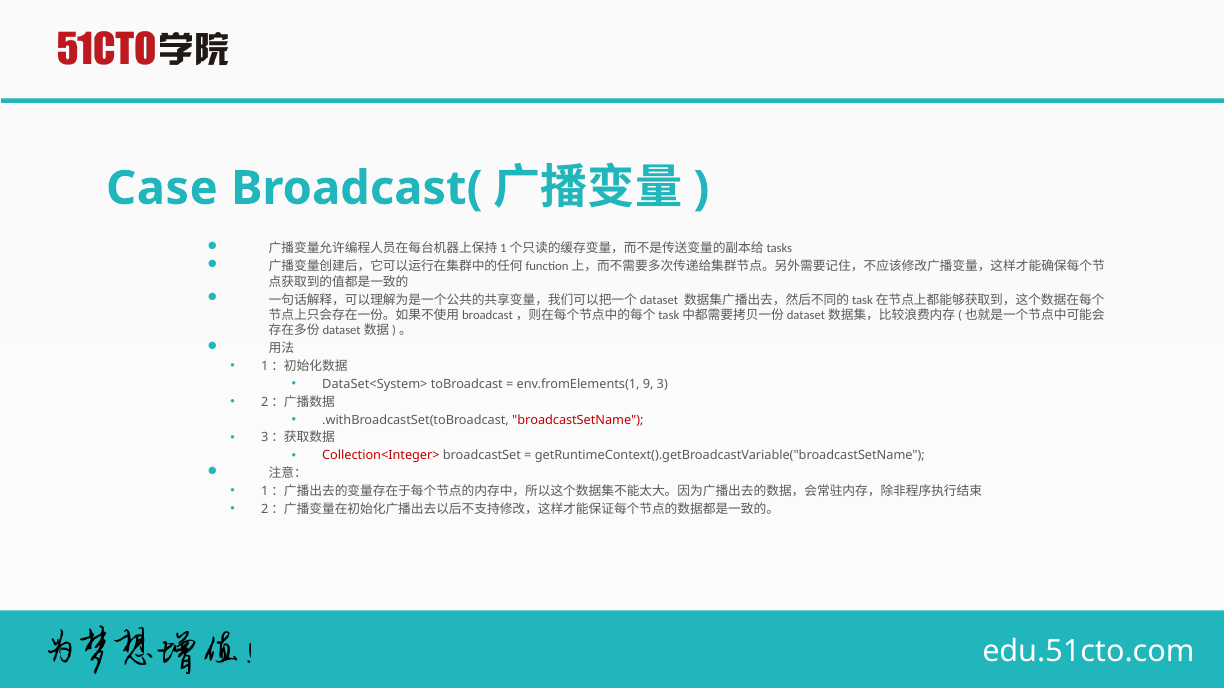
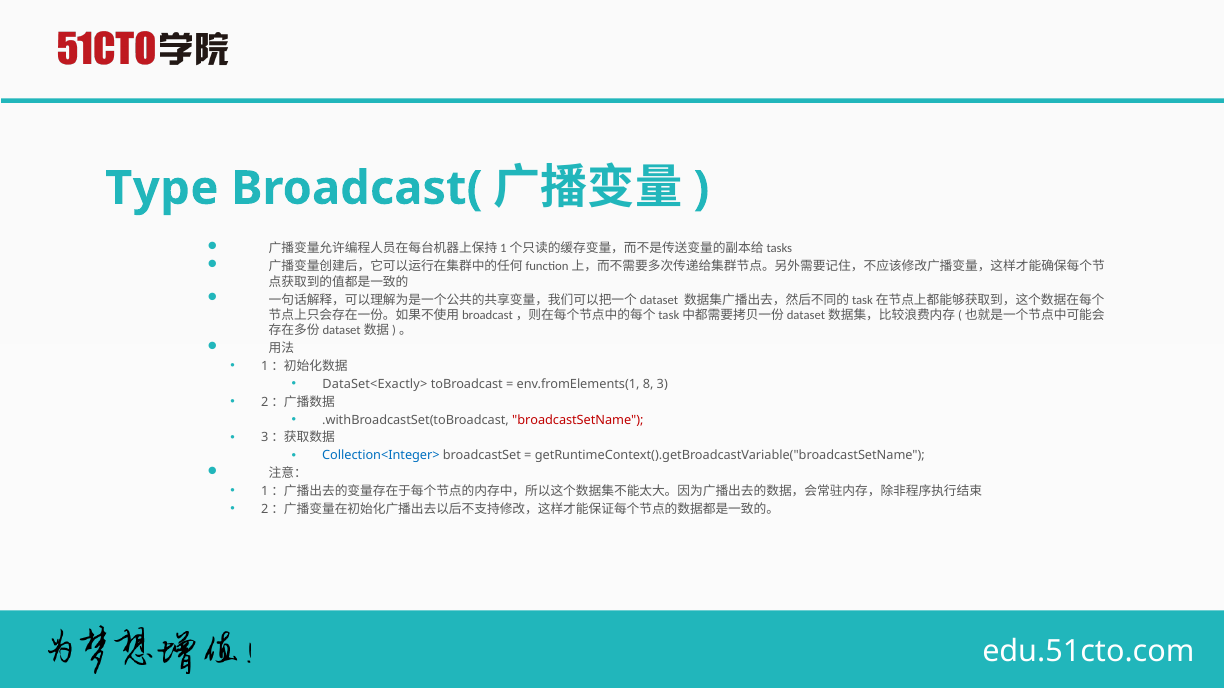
Case: Case -> Type (162, 188)
DataSet<System>: DataSet<System> -> DataSet<Exactly> (375, 384)
9: 9 -> 8 (648, 384)
Collection<Integer> colour: red -> blue (381, 456)
